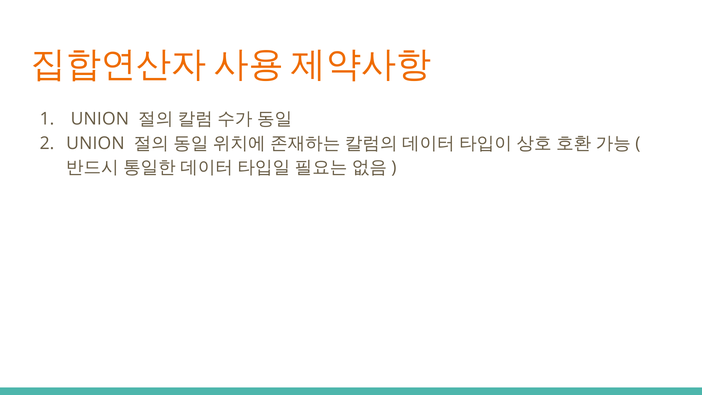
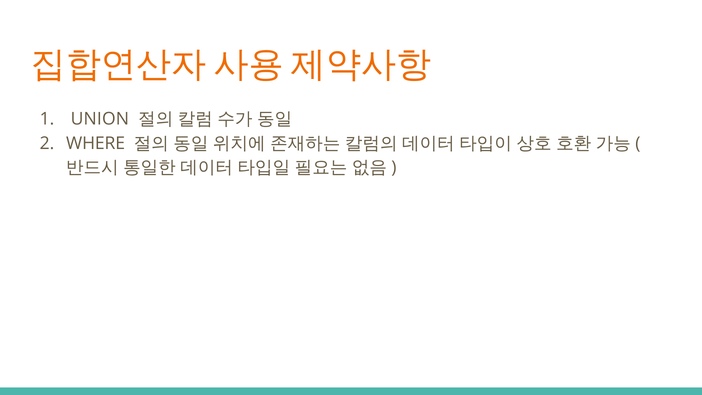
UNION: UNION -> WHERE (96, 143)
